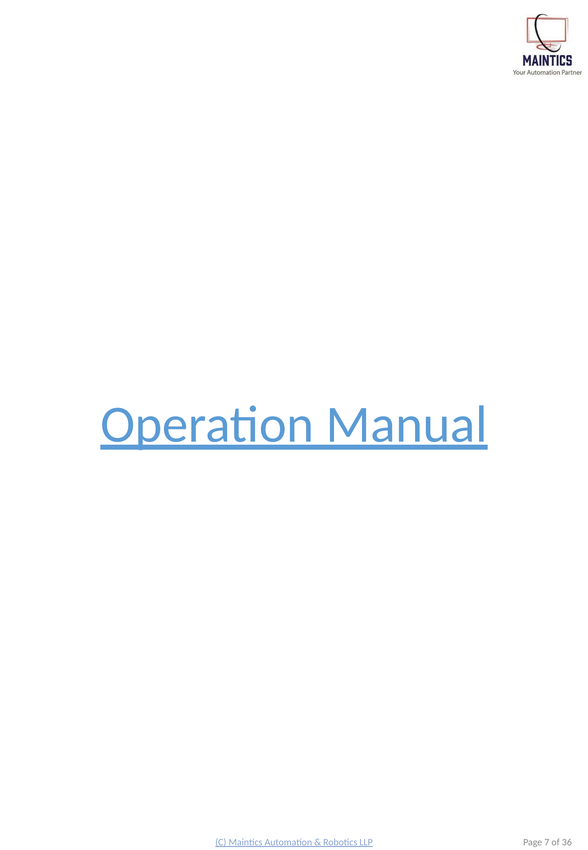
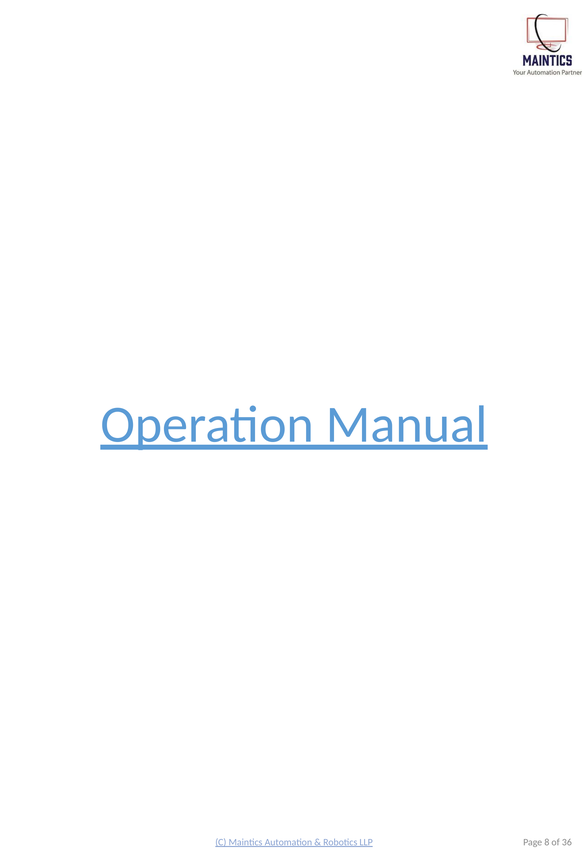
7: 7 -> 8 (547, 842)
